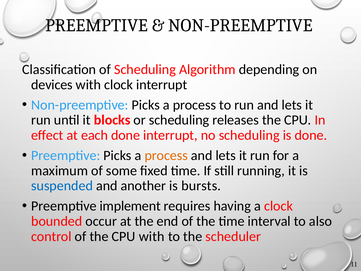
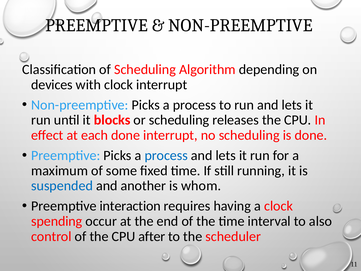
process colour: orange -> blue (166, 155)
bursts: bursts -> whom (201, 186)
implement: implement -> interaction (130, 206)
bounded: bounded -> spending (57, 221)
CPU with: with -> after (152, 236)
